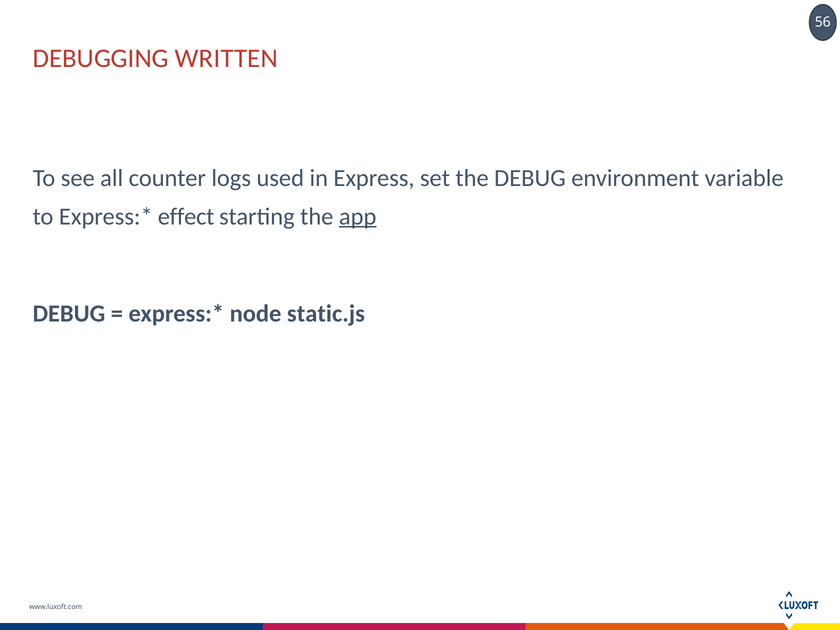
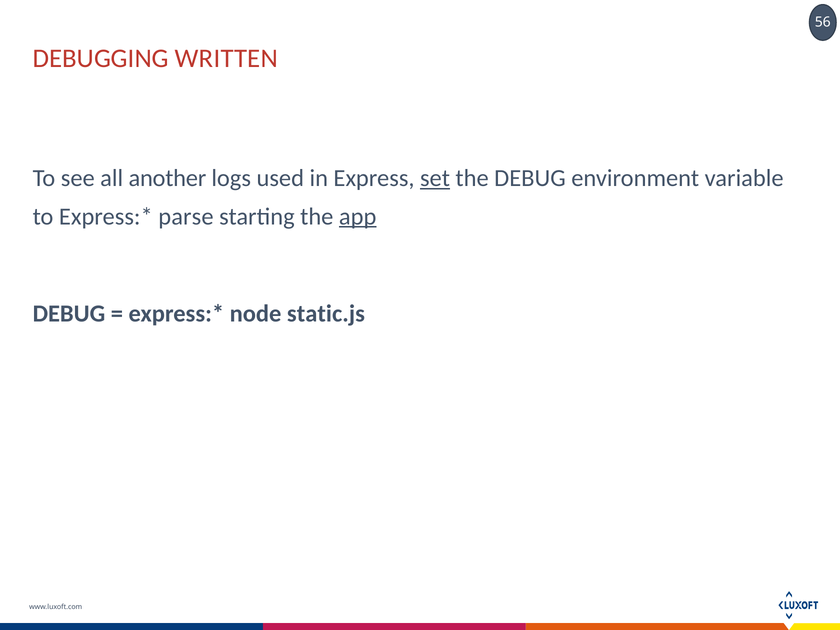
counter: counter -> another (167, 178)
set underline: none -> present (435, 178)
effect: effect -> parse (186, 216)
